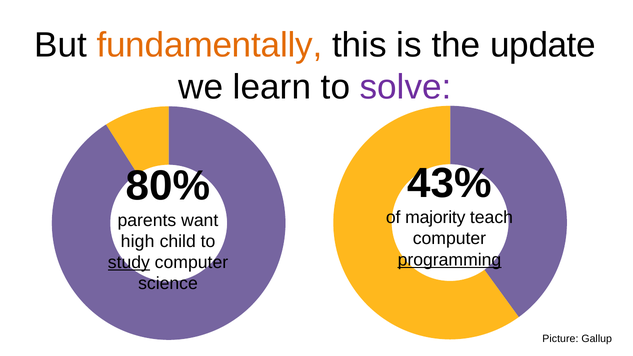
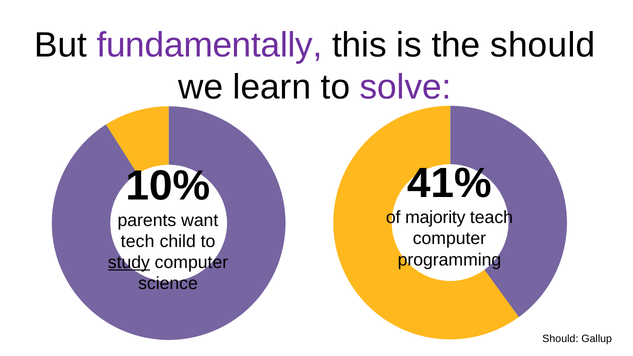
fundamentally colour: orange -> purple (210, 45)
the update: update -> should (543, 45)
43%: 43% -> 41% (449, 183)
80%: 80% -> 10% (168, 186)
high: high -> tech (138, 241)
programming underline: present -> none (449, 260)
Picture: Picture -> Should (560, 339)
